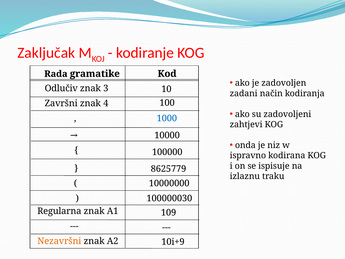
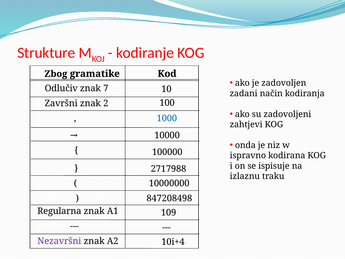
Zaključak: Zaključak -> Strukture (46, 53)
Rada: Rada -> Zbog (56, 74)
3: 3 -> 7 (106, 88)
4: 4 -> 2 (106, 103)
8625779: 8625779 -> 2717988 (169, 169)
100000030: 100000030 -> 847208498 (169, 198)
Nezavršni colour: orange -> purple (59, 241)
10i+9: 10i+9 -> 10i+4 (173, 242)
